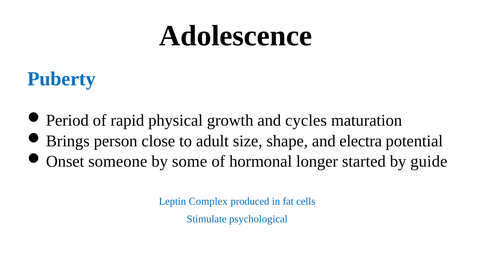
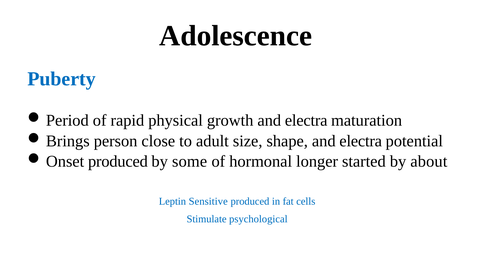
growth and cycles: cycles -> electra (306, 120)
Onset someone: someone -> produced (118, 161)
guide: guide -> about (429, 161)
Complex: Complex -> Sensitive (208, 201)
